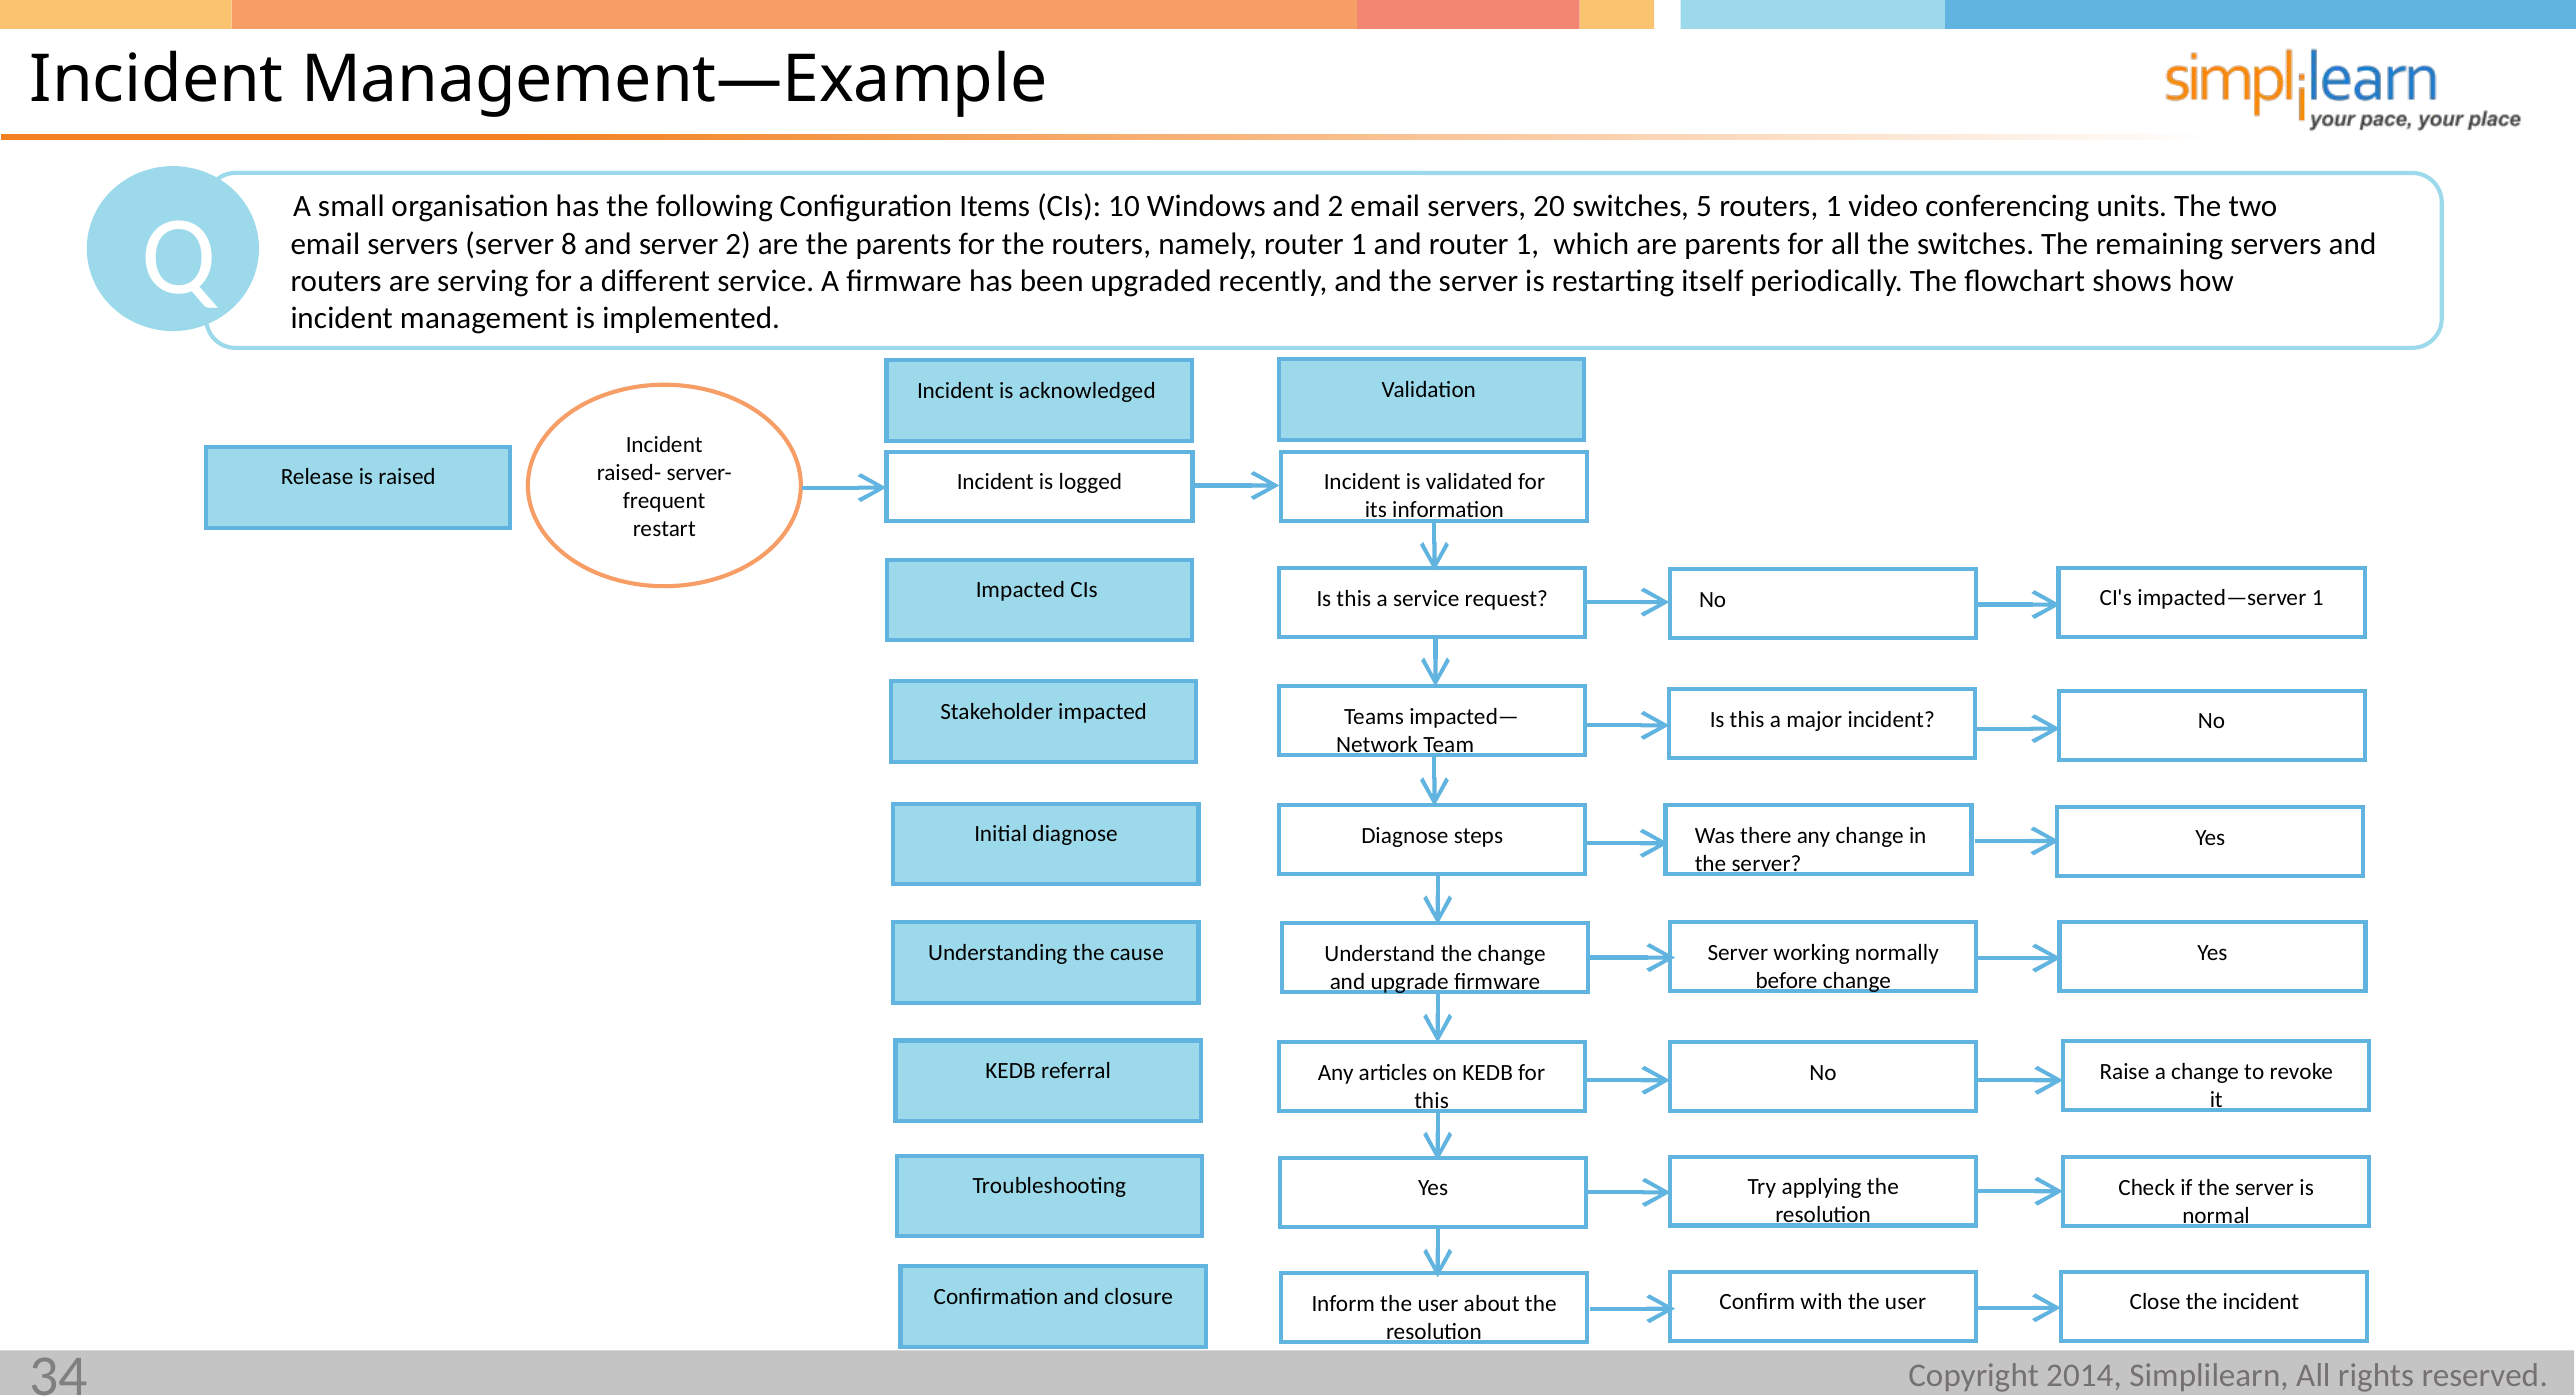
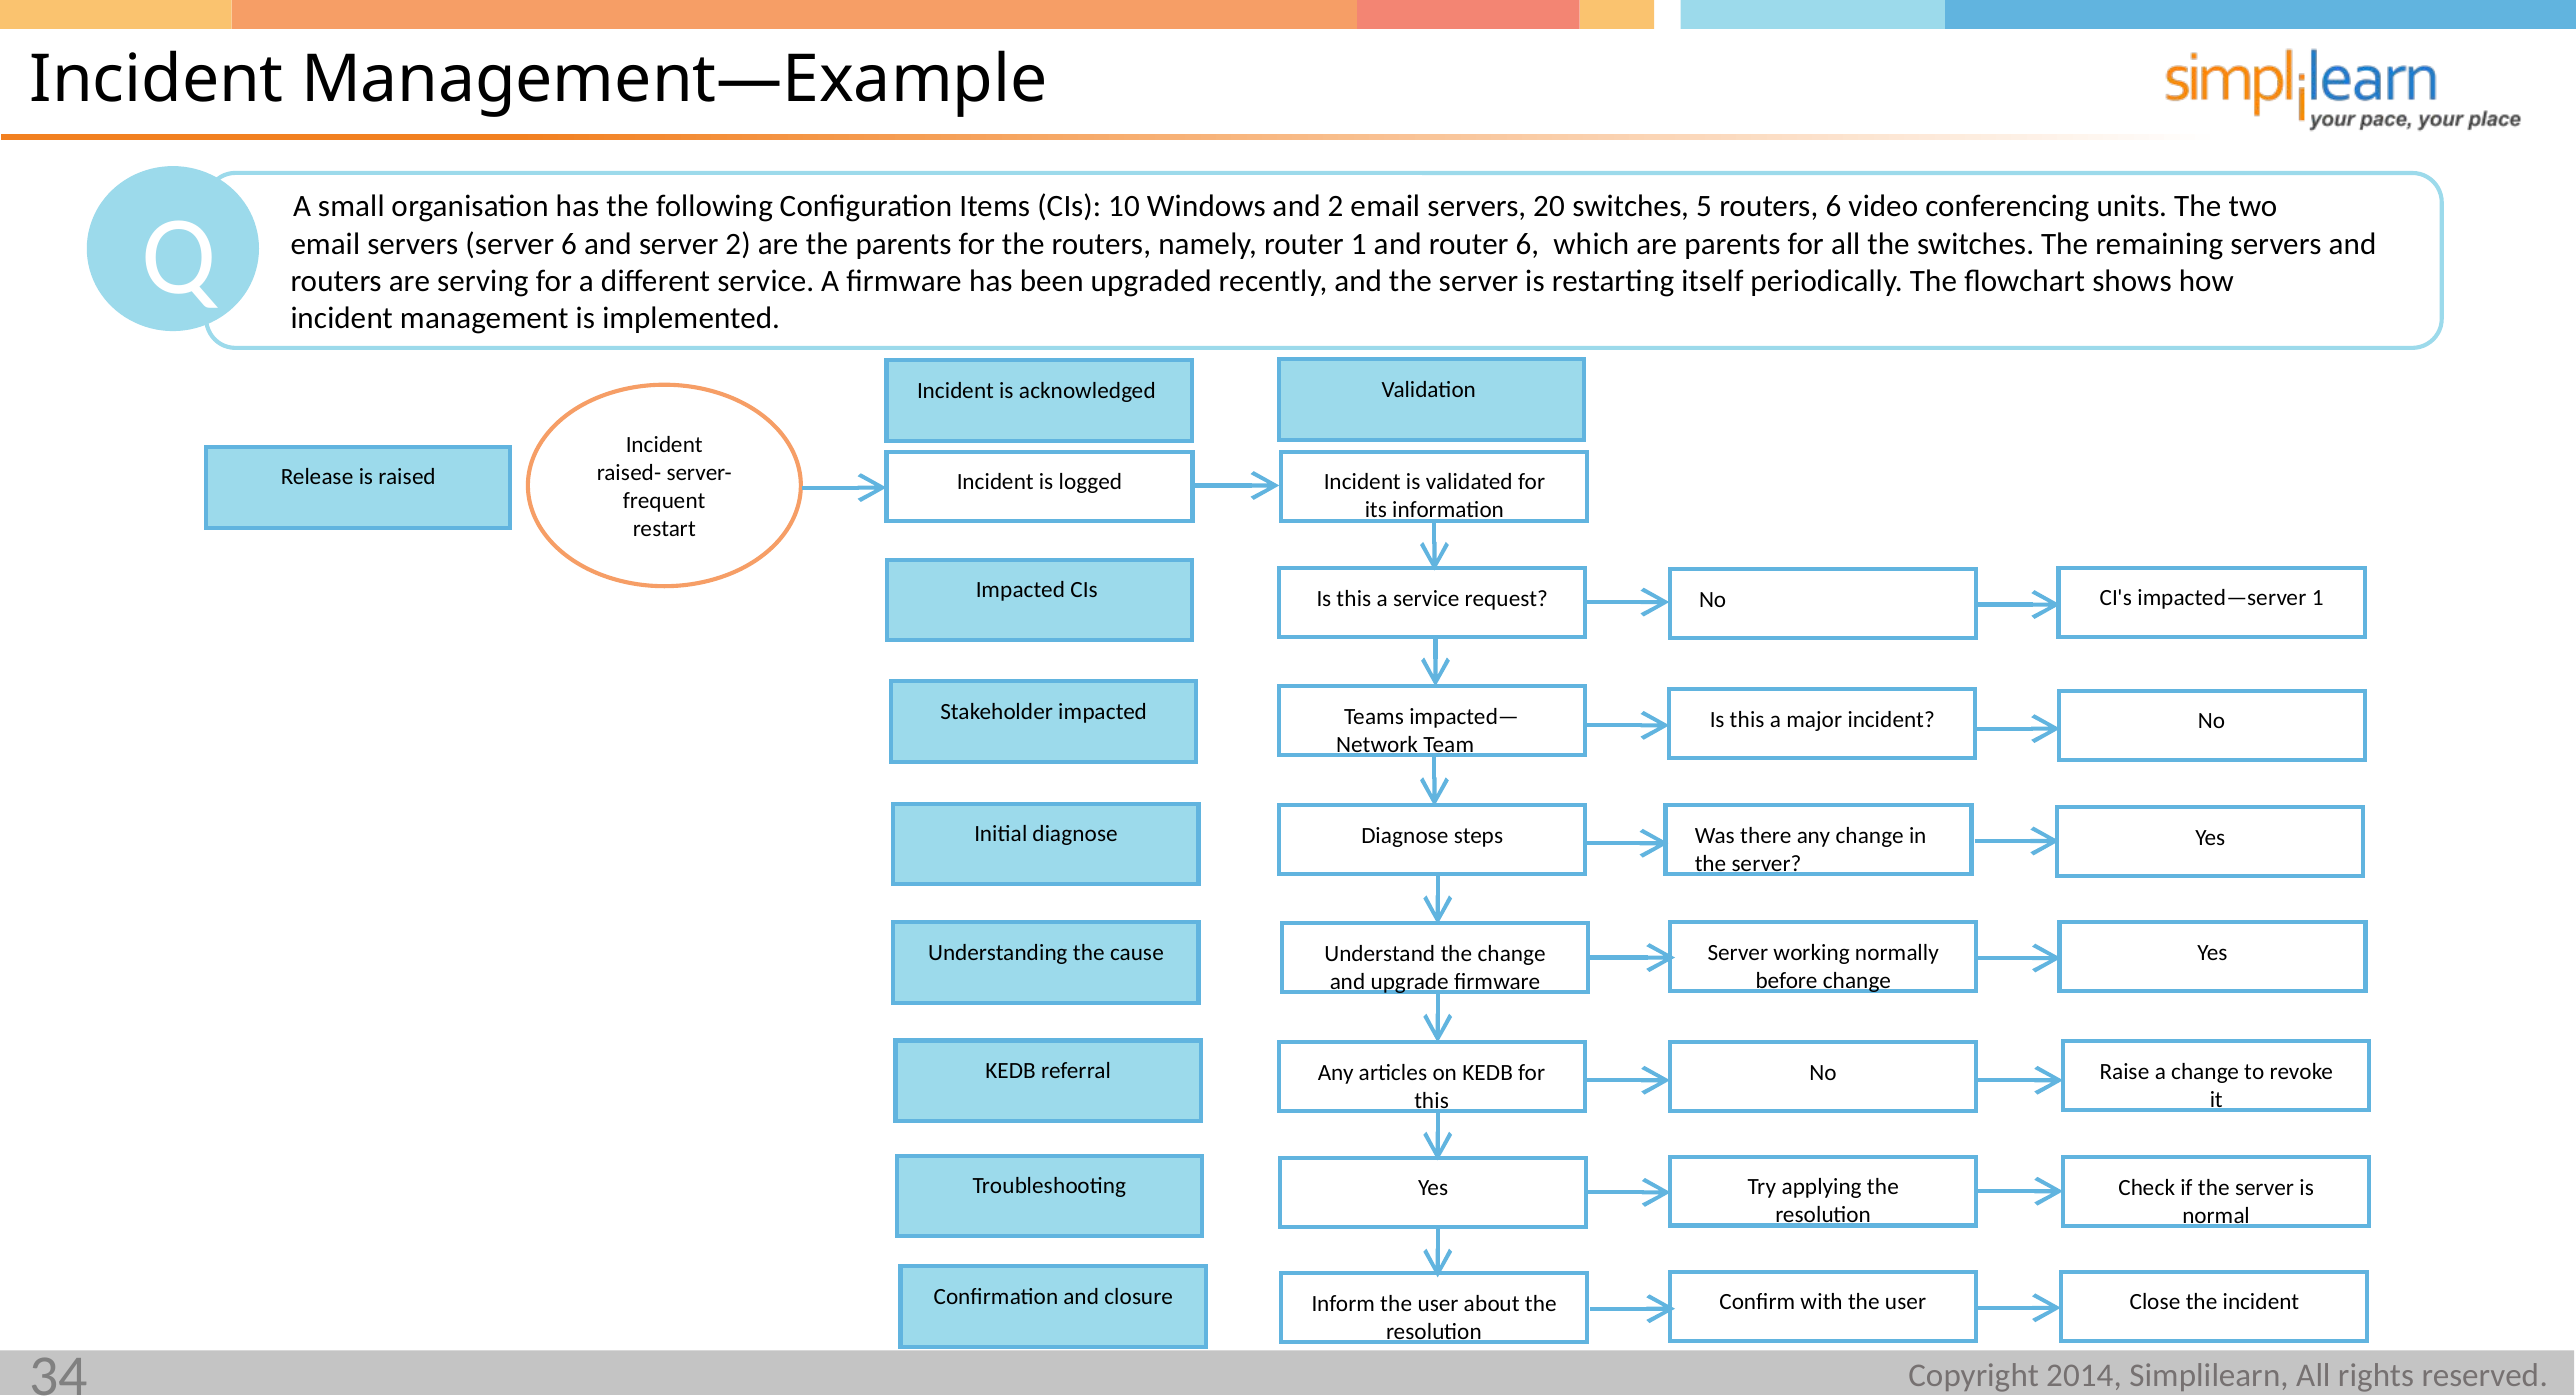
routers 1: 1 -> 6 (1833, 207)
server 8: 8 -> 6 (569, 244)
and router 1: 1 -> 6 (1527, 244)
